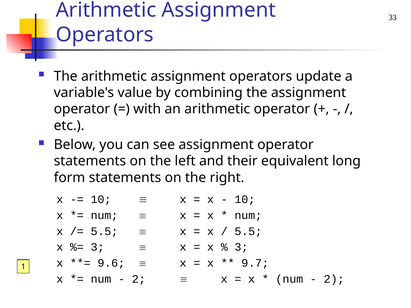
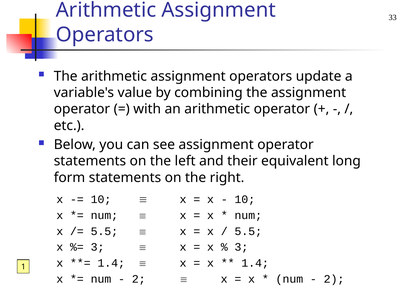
9.6: 9.6 -> 1.4 (111, 263)
9.7: 9.7 -> 1.4 (255, 263)
